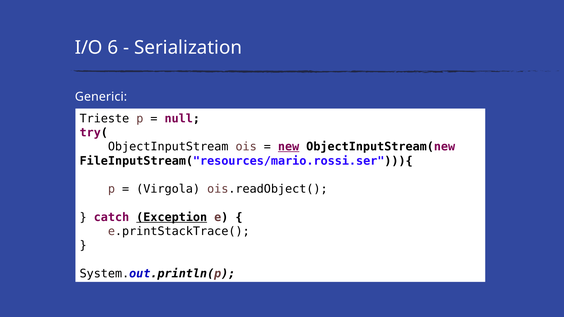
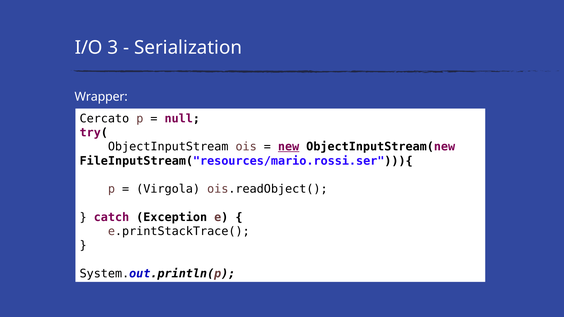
6: 6 -> 3 (113, 48)
Generici: Generici -> Wrapper (101, 97)
Trieste: Trieste -> Cercato (104, 119)
Exception underline: present -> none (172, 217)
